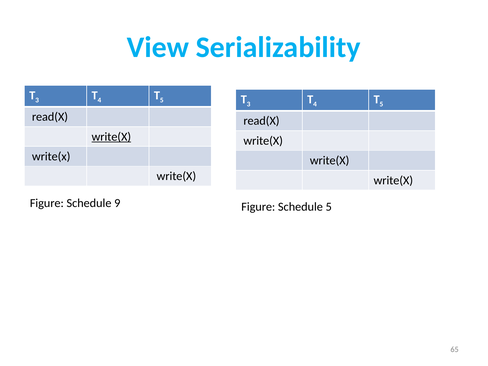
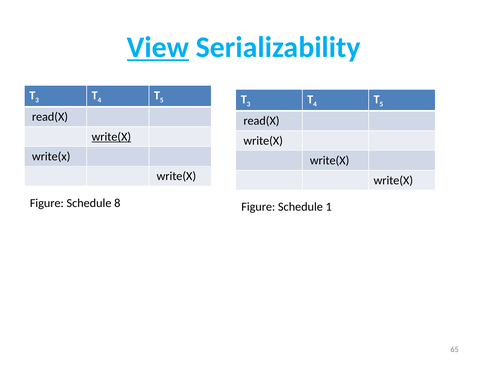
View underline: none -> present (158, 47)
9: 9 -> 8 (117, 203)
Schedule 5: 5 -> 1 (329, 207)
